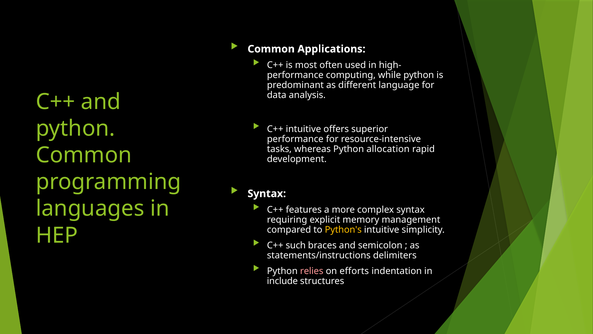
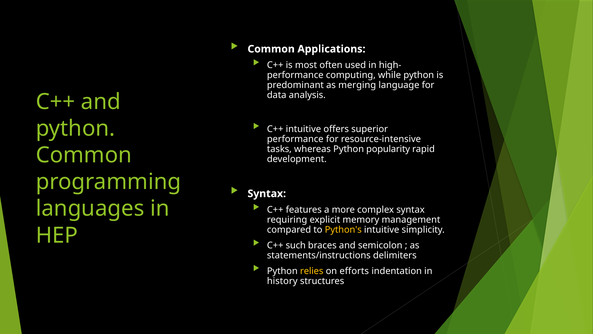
different: different -> merging (357, 85)
allocation: allocation -> popularity (388, 149)
relies colour: pink -> yellow (312, 271)
include: include -> history (282, 281)
